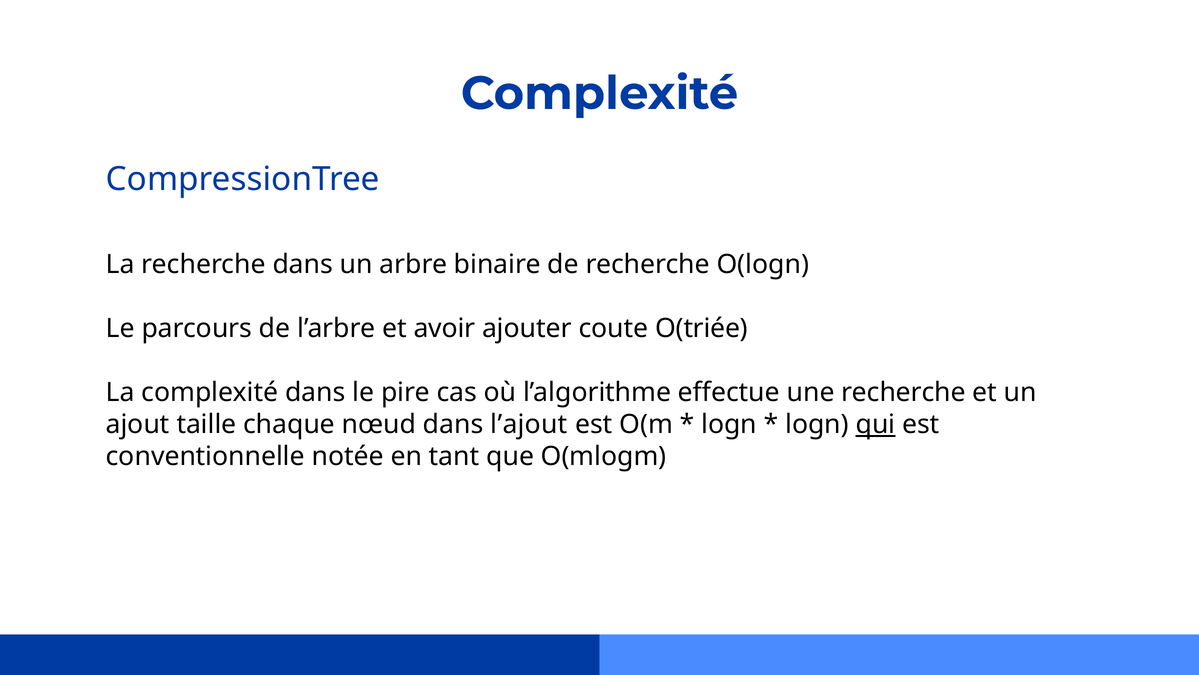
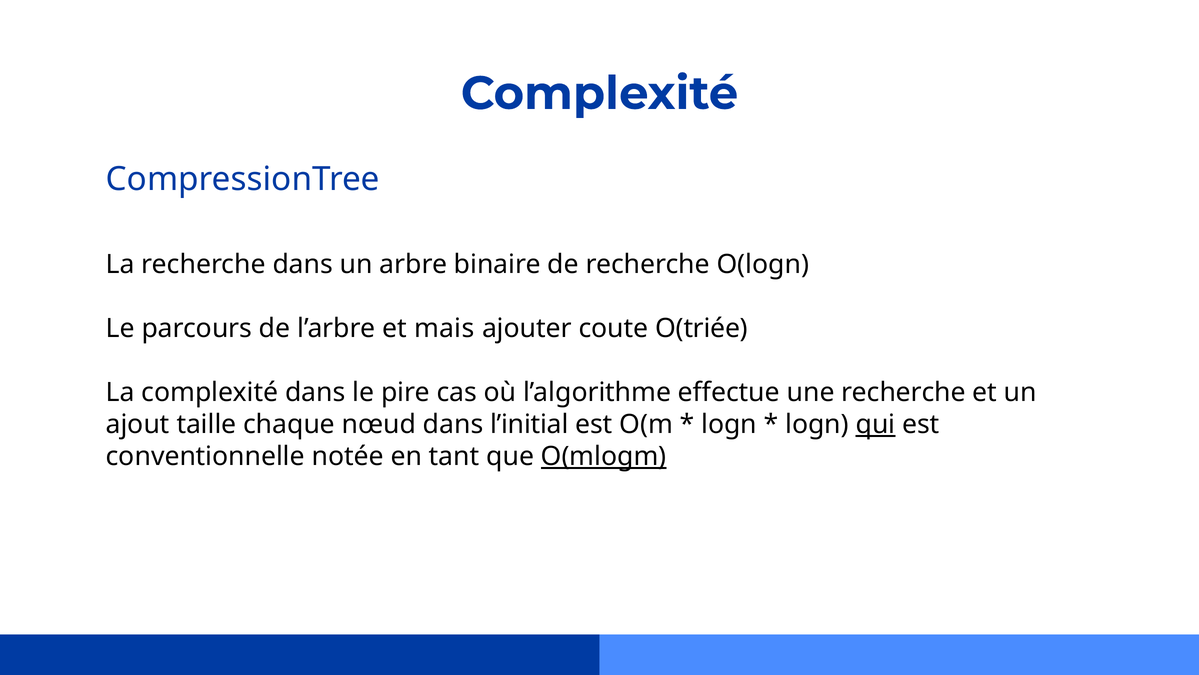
avoir: avoir -> mais (444, 328)
l’ajout: l’ajout -> l’initial (529, 424)
O(mlogm underline: none -> present (604, 456)
